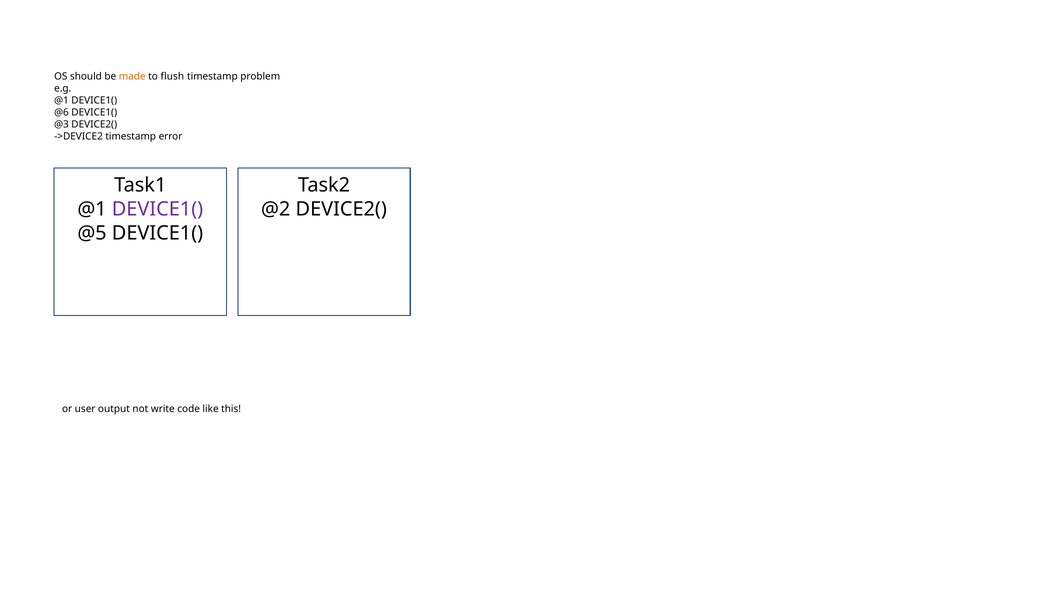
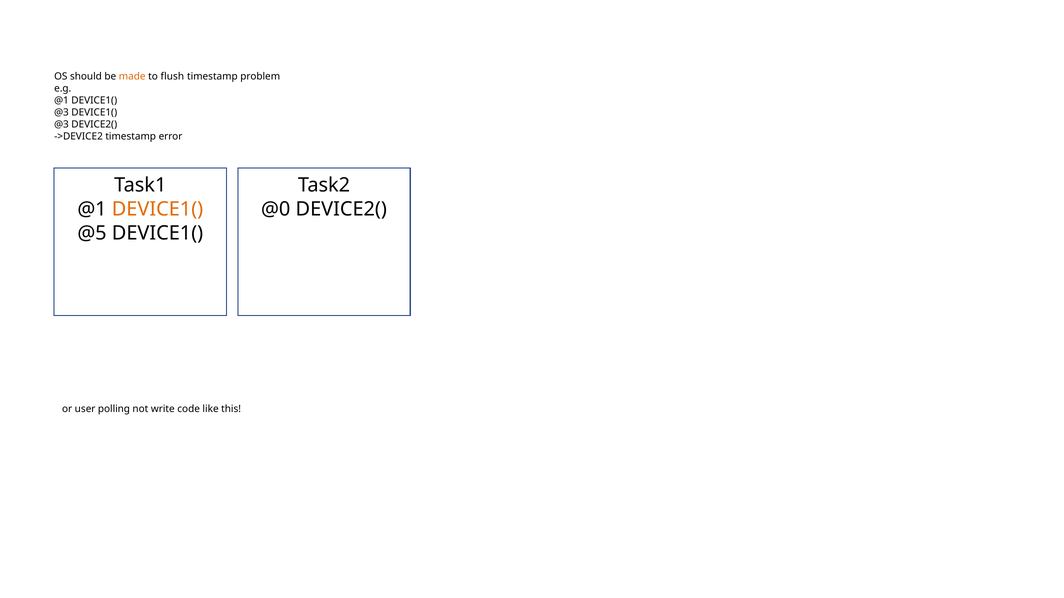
@6: @6 -> @3 (61, 113)
DEVICE1( colour: purple -> orange (158, 209)
@2: @2 -> @0 (276, 209)
output: output -> polling (114, 410)
